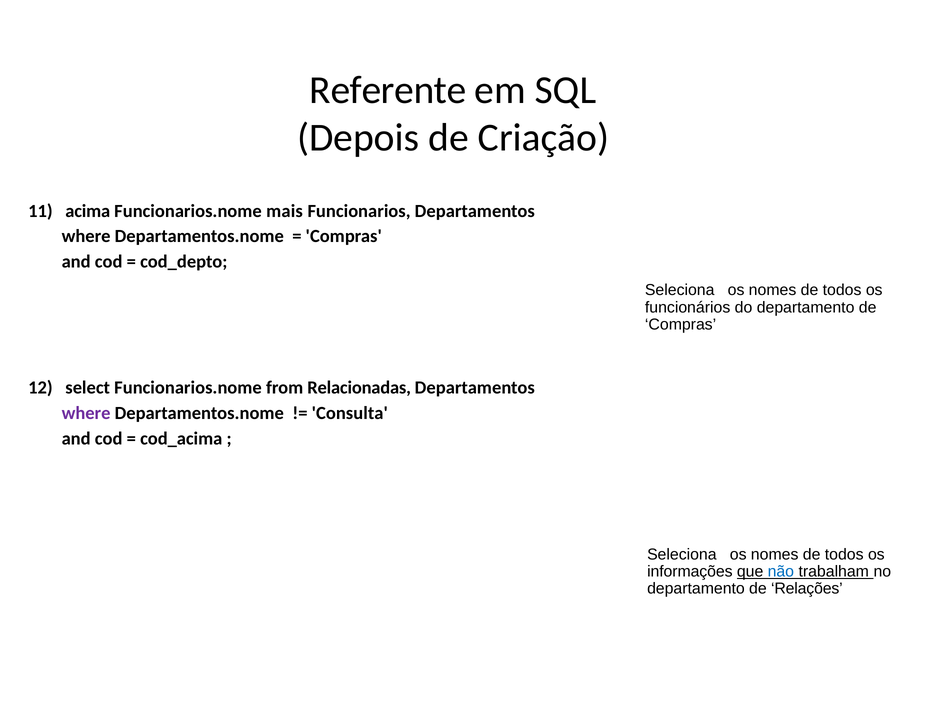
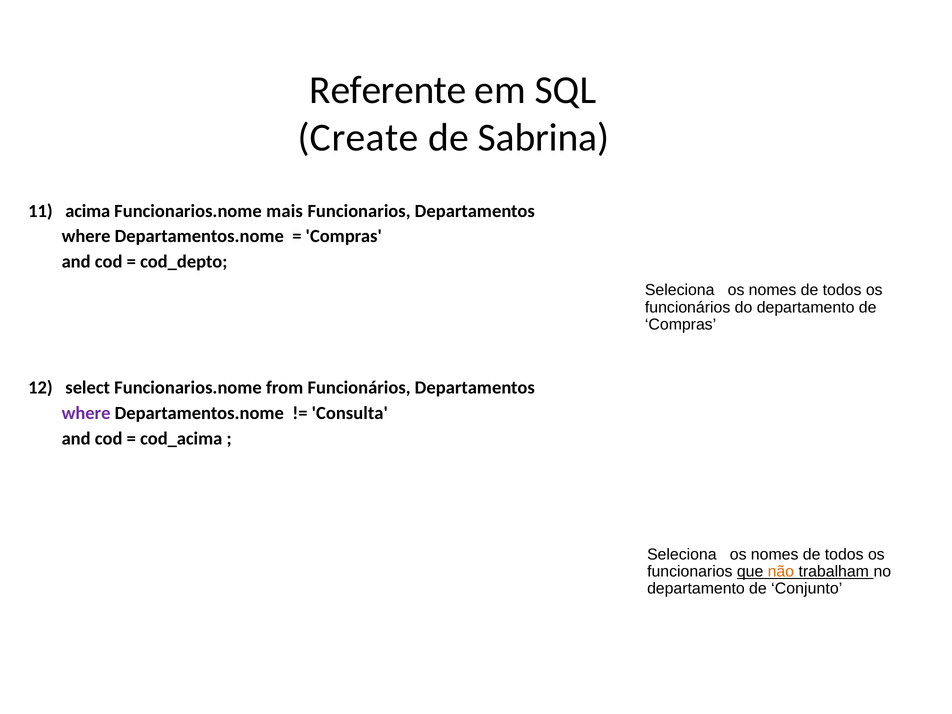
Depois: Depois -> Create (358, 138)
Criação: Criação -> Sabrina (544, 138)
from Relacionadas: Relacionadas -> Funcionários (359, 388)
informações: informações -> funcionarios (690, 571)
não colour: blue -> orange (781, 571)
Relações: Relações -> Conjunto (807, 589)
